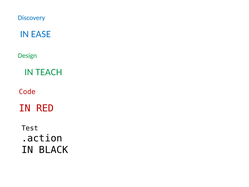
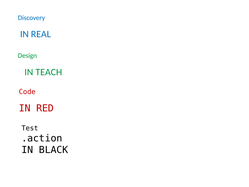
EASE: EASE -> REAL (41, 34)
